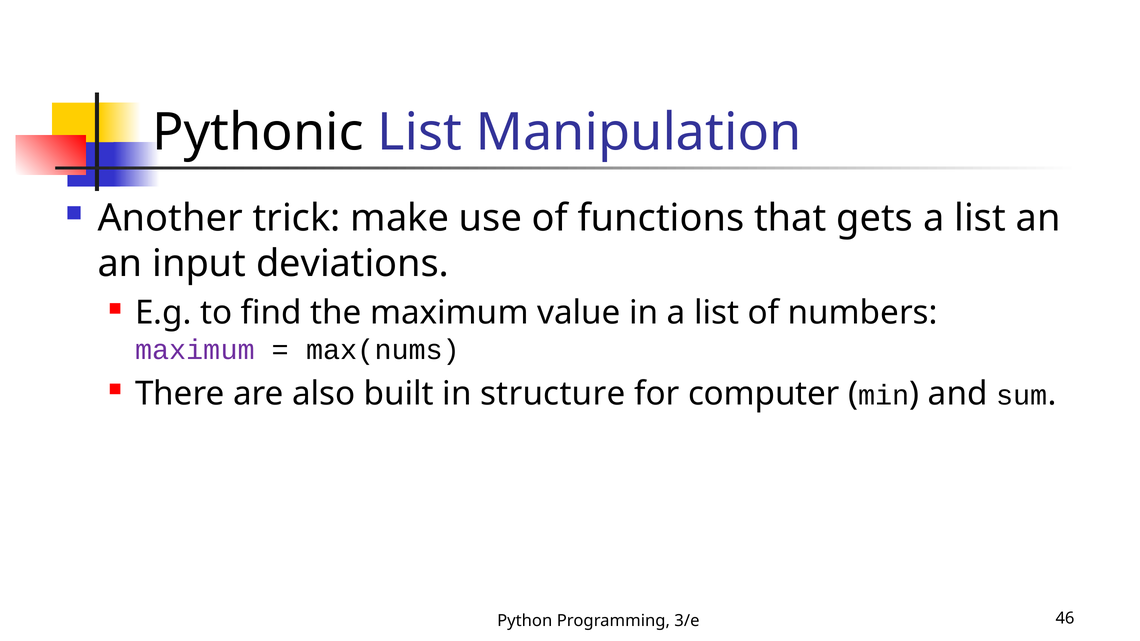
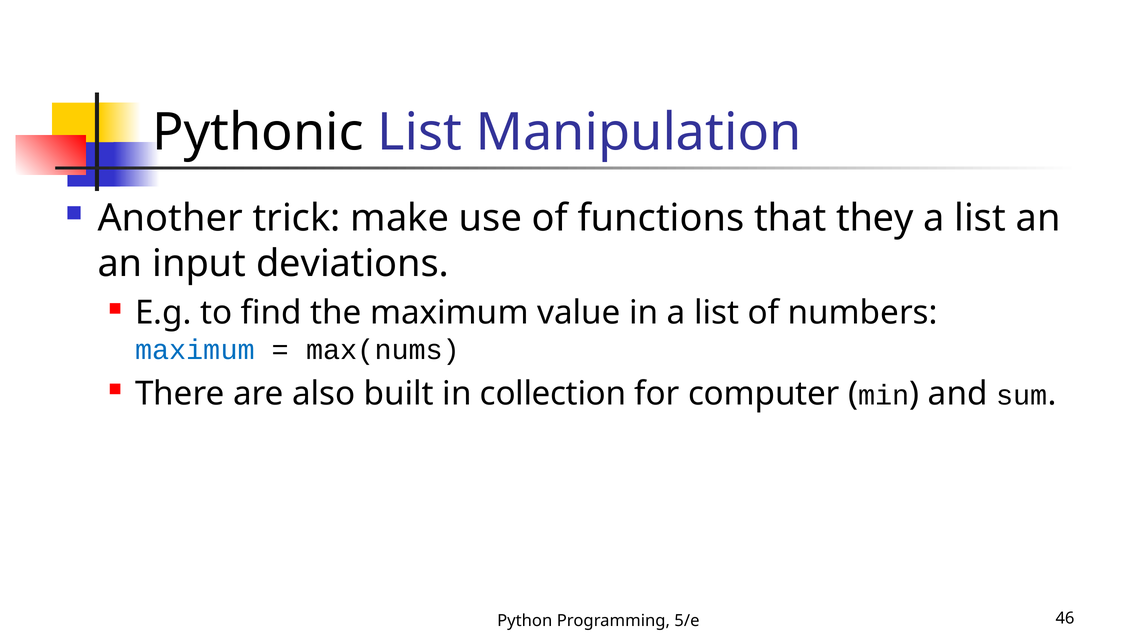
gets: gets -> they (875, 218)
maximum colour: purple -> blue (195, 350)
structure: structure -> collection (553, 394)
3/e: 3/e -> 5/e (687, 621)
